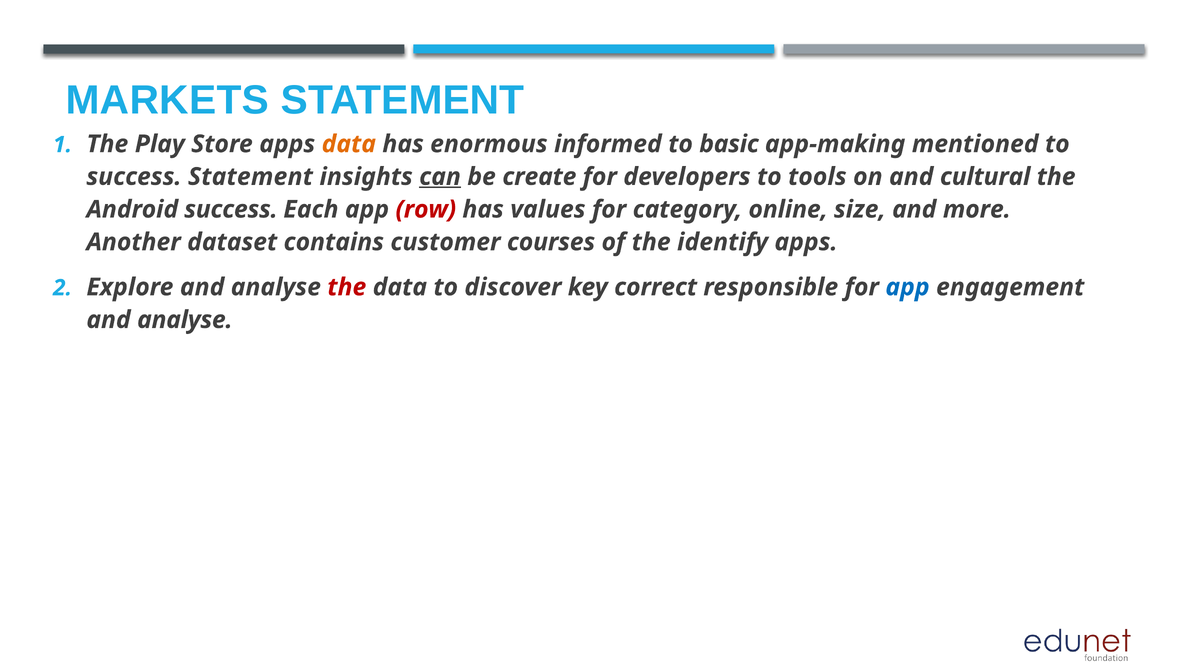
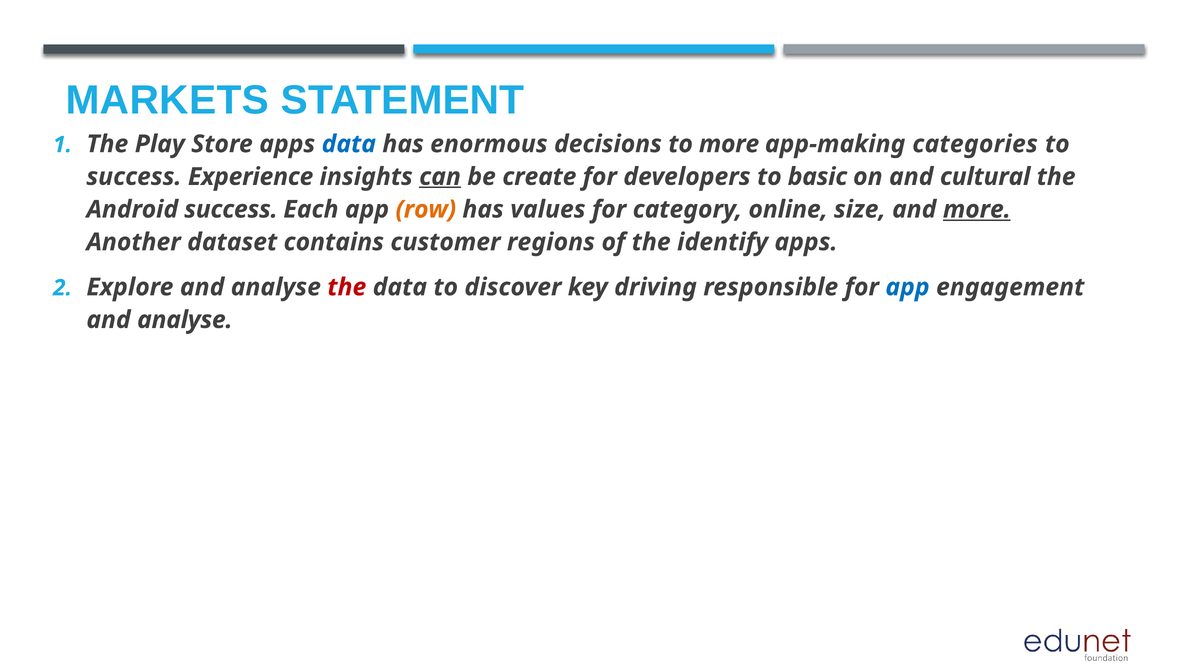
data colour: orange -> blue (349, 144)
informed: informed -> decisions (608, 144)
to basic: basic -> more (729, 144)
mentioned: mentioned -> categories (975, 144)
success Statement: Statement -> Experience (251, 177)
tools: tools -> basic (818, 177)
row colour: red -> orange (426, 209)
more underline: none -> present (977, 209)
courses: courses -> regions (551, 242)
correct: correct -> driving (656, 287)
